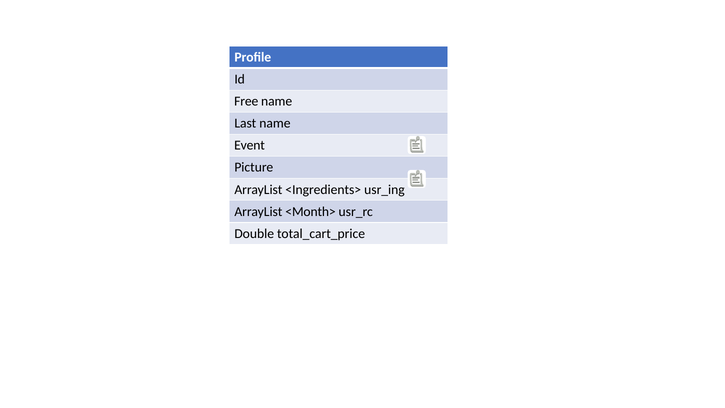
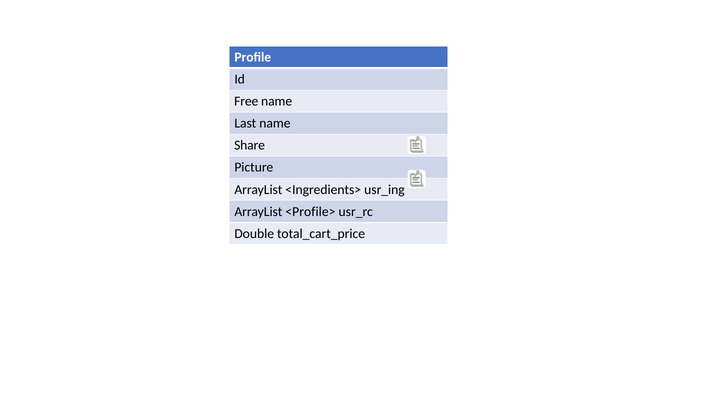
Event: Event -> Share (250, 145)
<Month>: <Month> -> <Profile> (310, 212)
